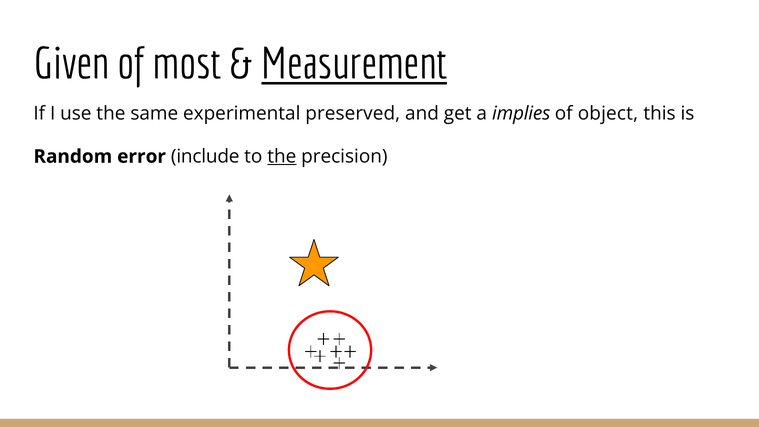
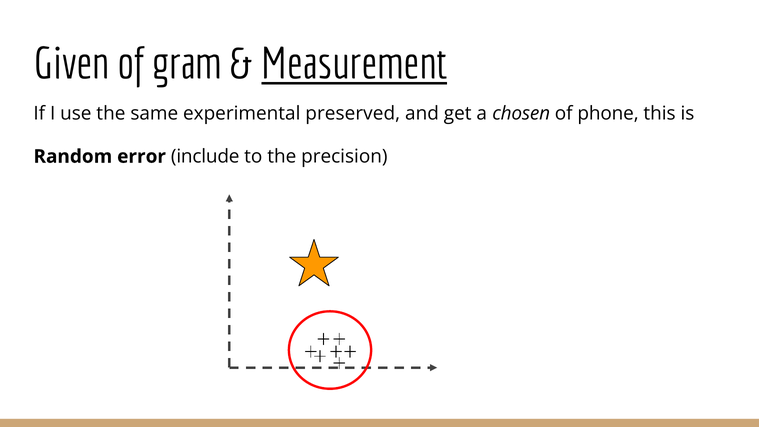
most: most -> gram (187, 64)
implies: implies -> chosen (521, 113)
object: object -> phone (608, 113)
the underline: present -> none (282, 156)
